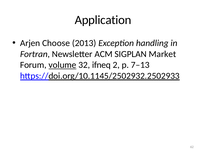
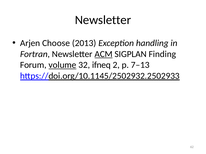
Application: Application -> Newsletter (103, 20)
ACM underline: none -> present (104, 54)
Market: Market -> Finding (162, 54)
